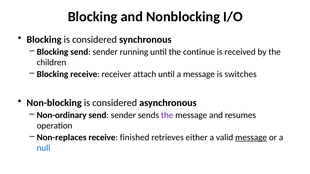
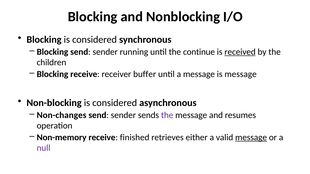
received underline: none -> present (240, 52)
attach: attach -> buffer (145, 74)
is switches: switches -> message (241, 74)
Non-ordinary: Non-ordinary -> Non-changes (62, 115)
Non-replaces: Non-replaces -> Non-memory (62, 138)
null colour: blue -> purple (44, 148)
